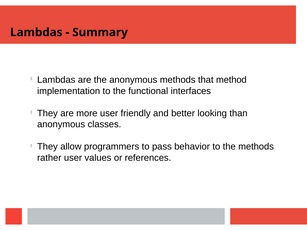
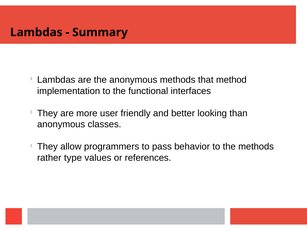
rather user: user -> type (73, 158)
